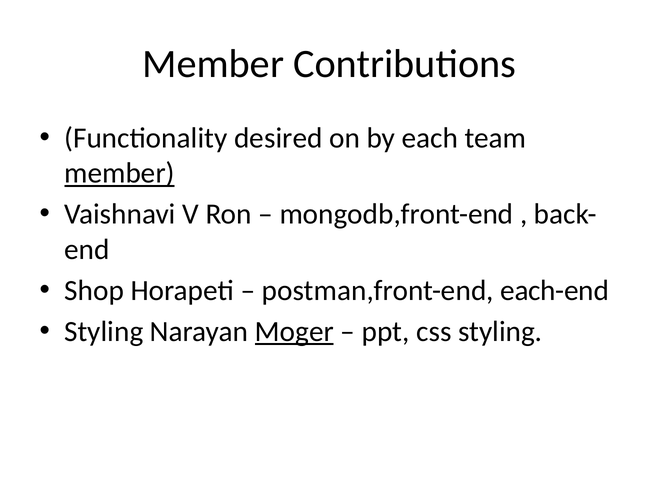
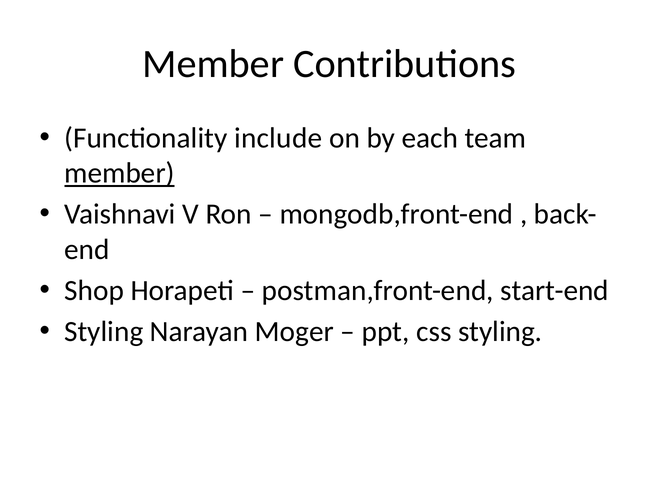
desired: desired -> include (278, 138)
each-end: each-end -> start-end (555, 291)
Moger underline: present -> none (294, 332)
